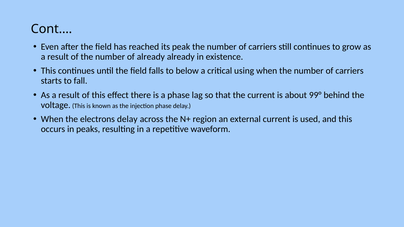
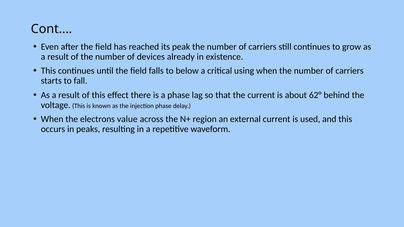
of already: already -> devices (151, 57)
99°: 99° -> 62° (315, 95)
electrons delay: delay -> value (127, 119)
